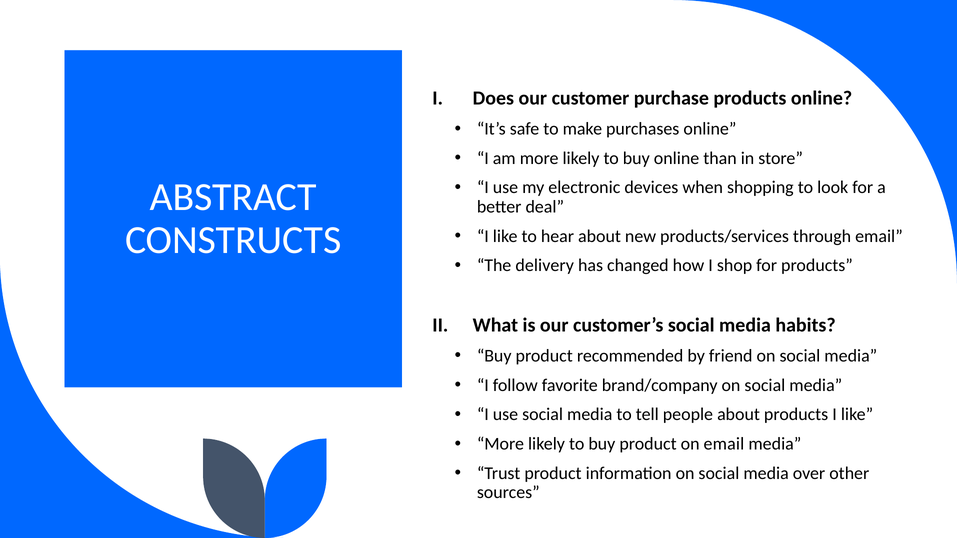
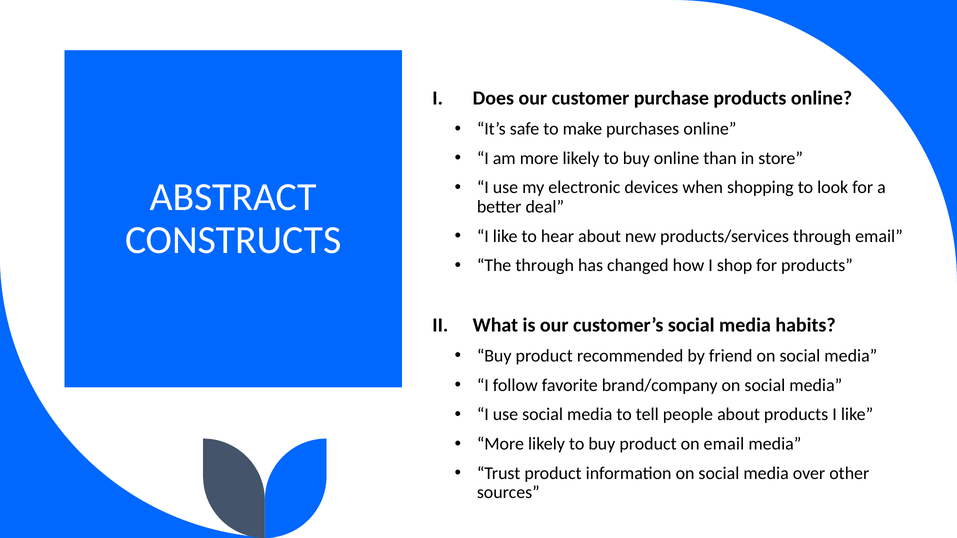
The delivery: delivery -> through (545, 266)
